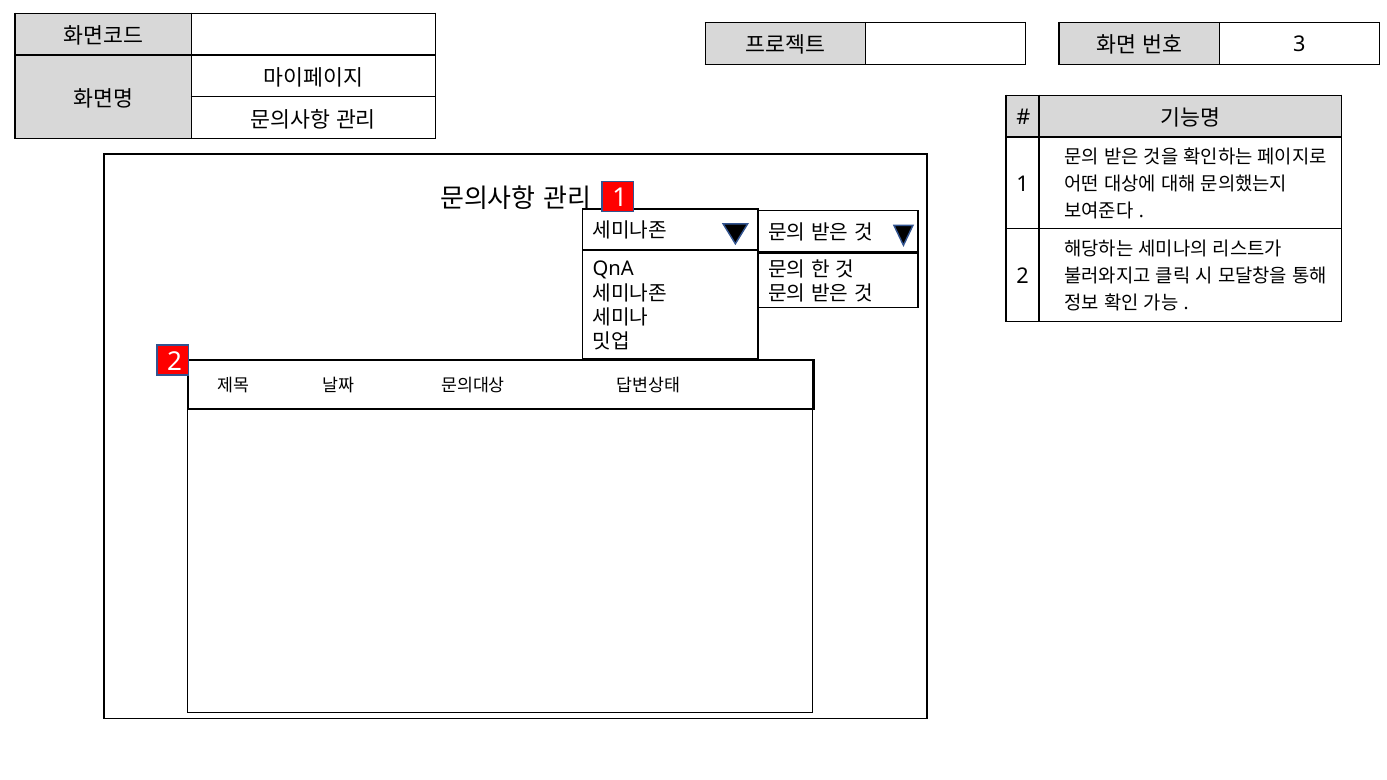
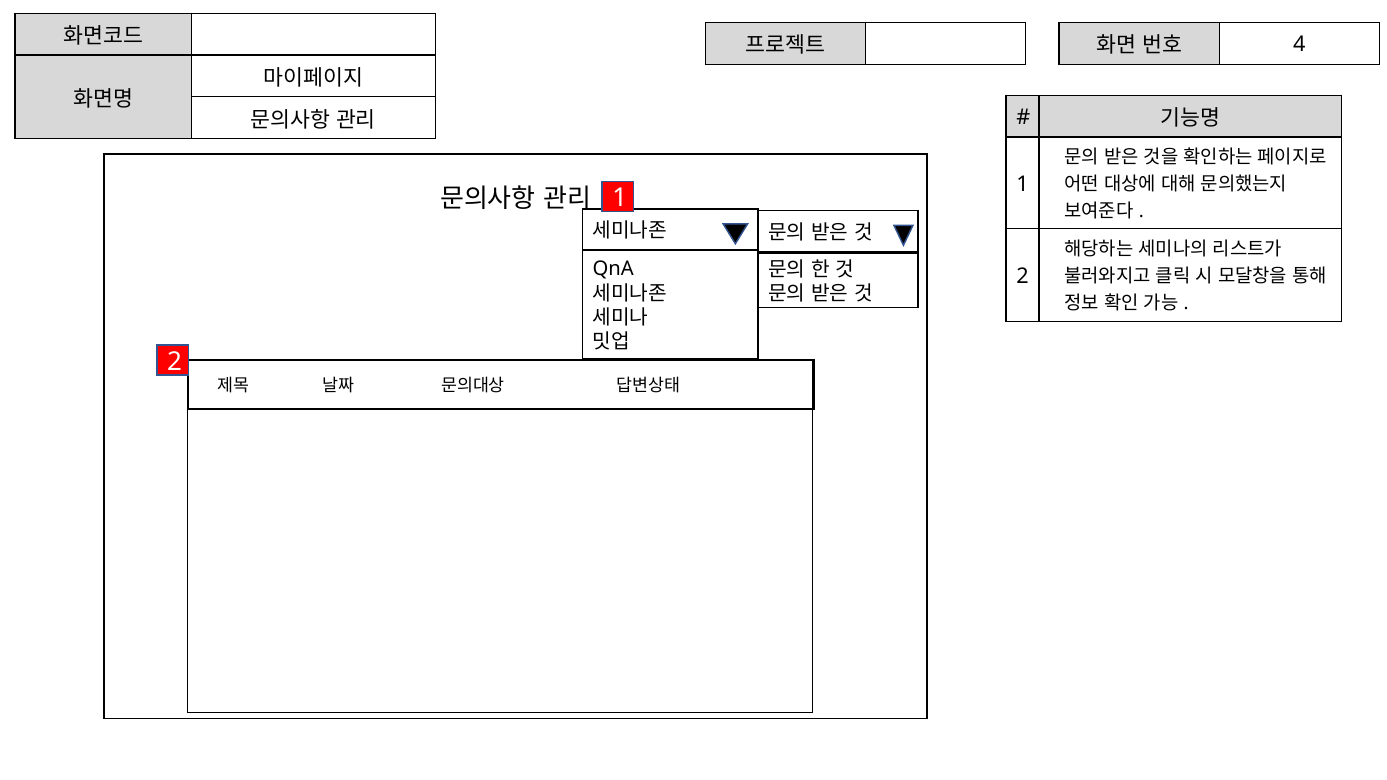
3: 3 -> 4 (1299, 45)
